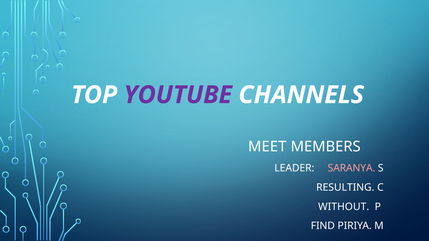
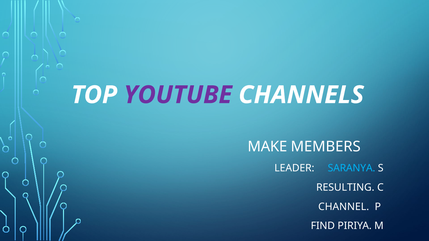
MEET: MEET -> MAKE (267, 147)
SARANYA colour: pink -> light blue (351, 168)
WITHOUT: WITHOUT -> CHANNEL (344, 207)
